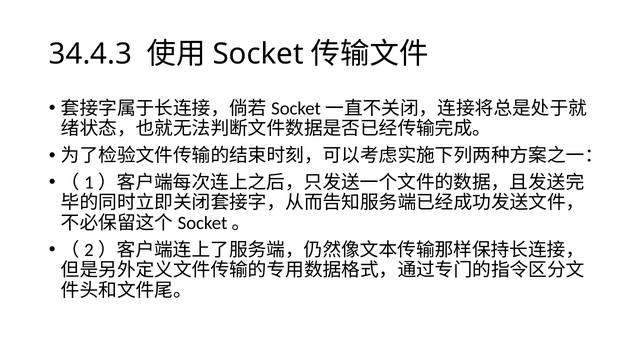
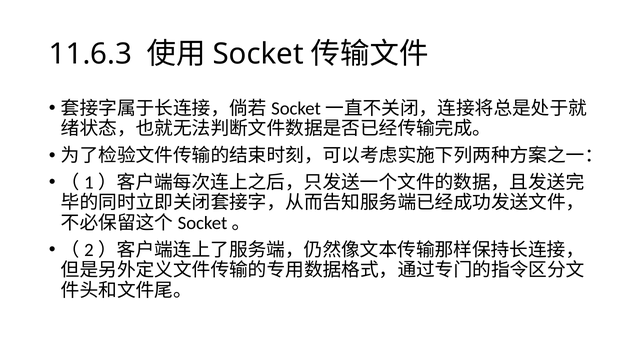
34.4.3: 34.4.3 -> 11.6.3 (90, 54)
